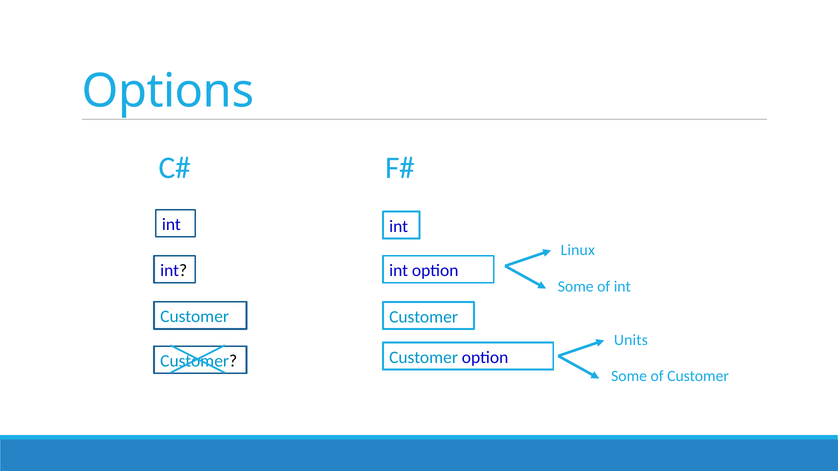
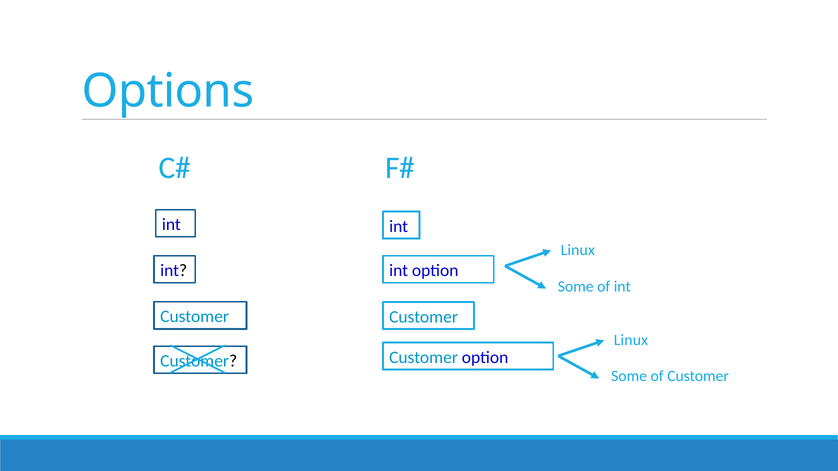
Units: Units -> Linux (631, 340)
